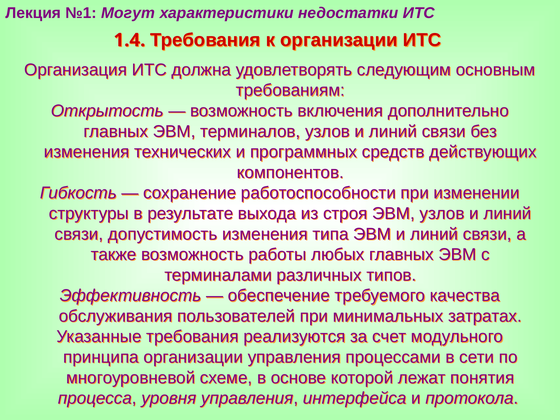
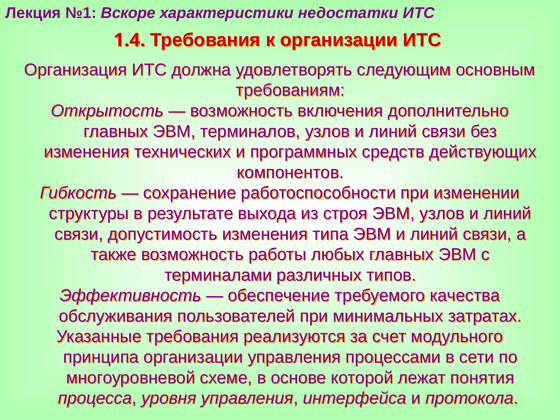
Могут: Могут -> Вскоре (128, 13)
